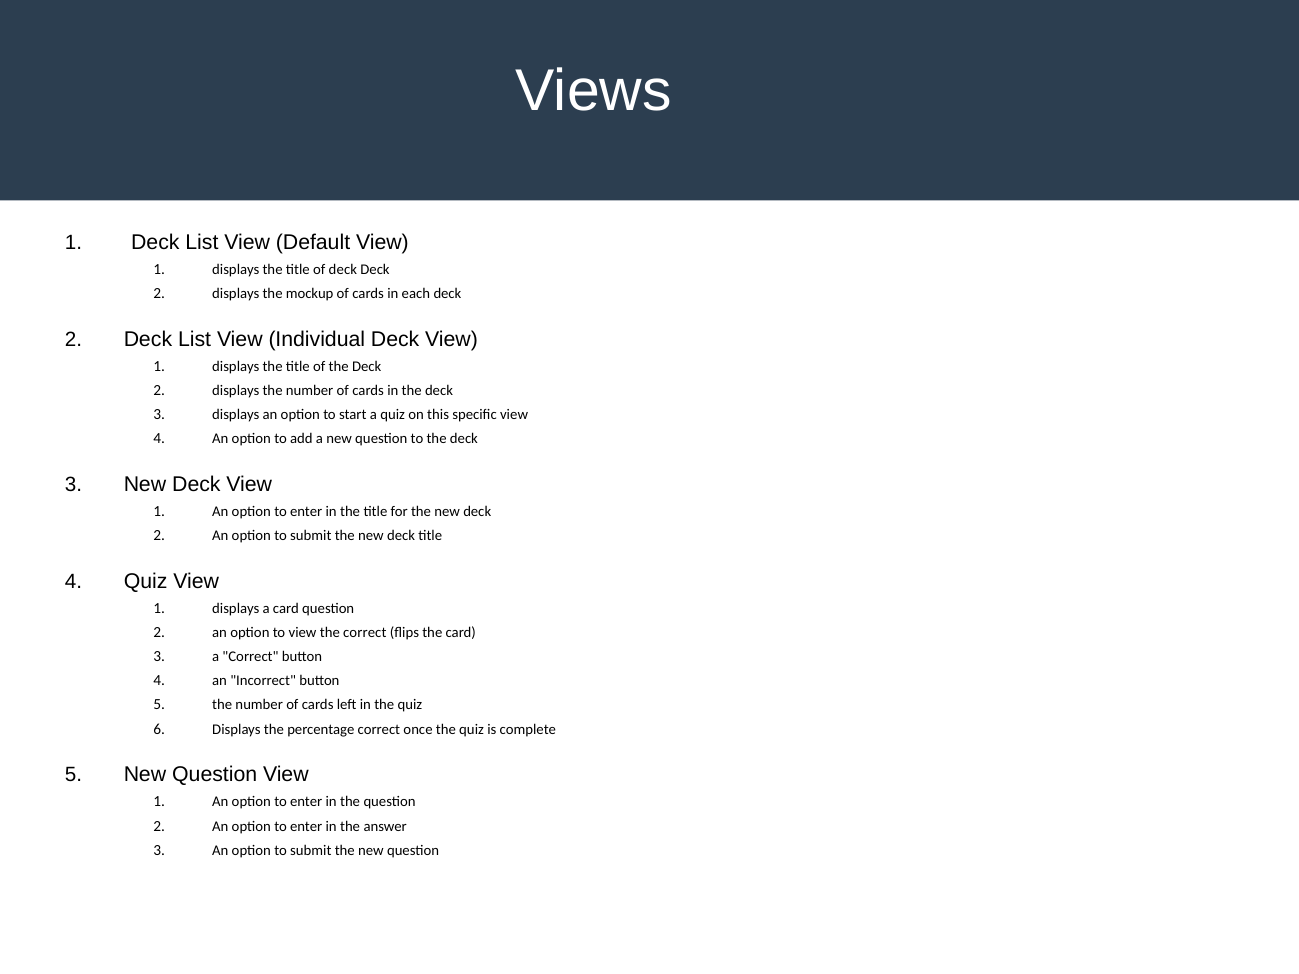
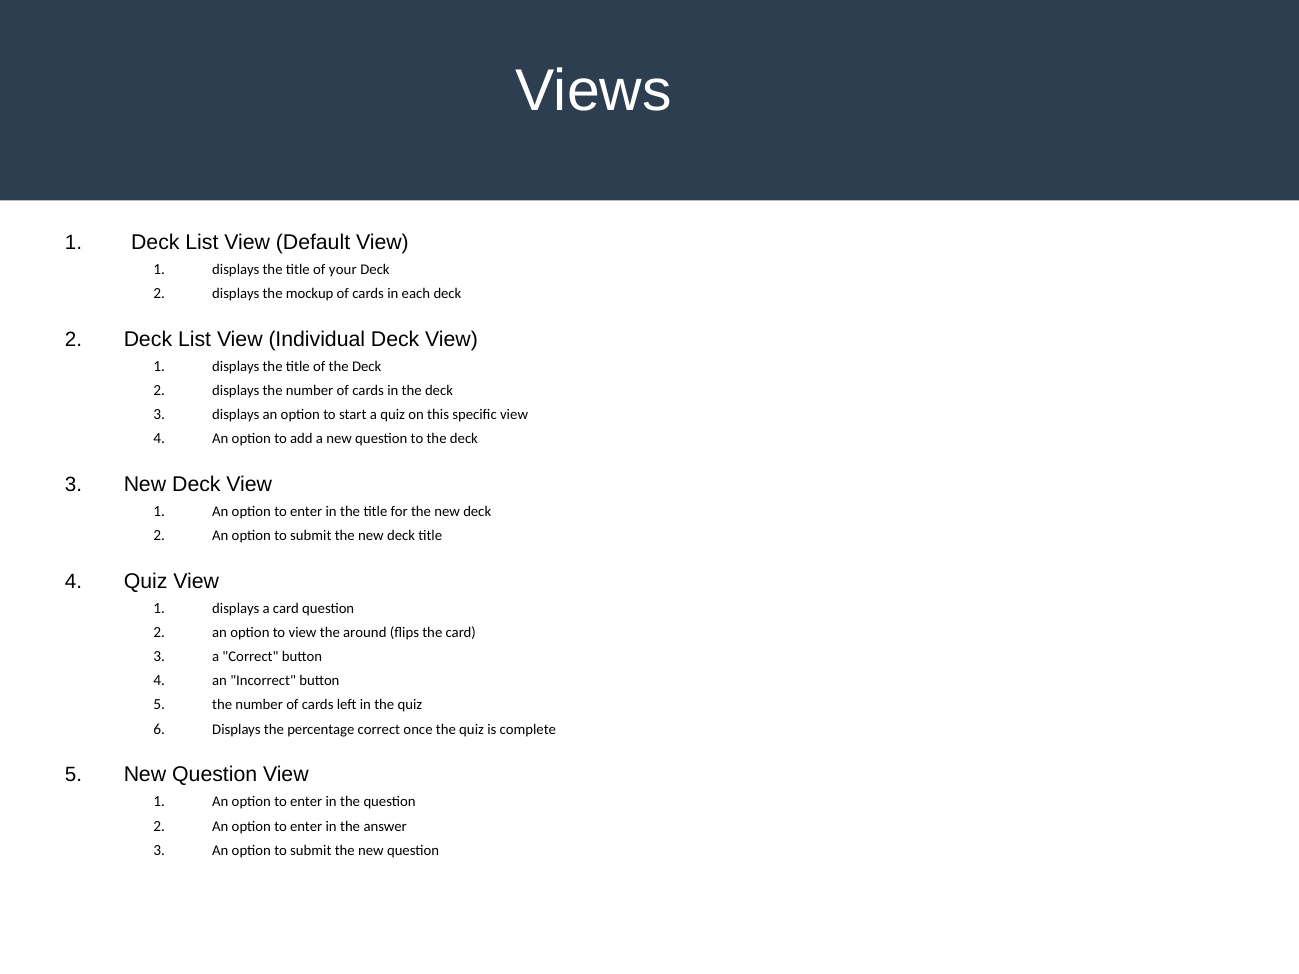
of deck: deck -> your (343, 270)
the correct: correct -> around (365, 633)
